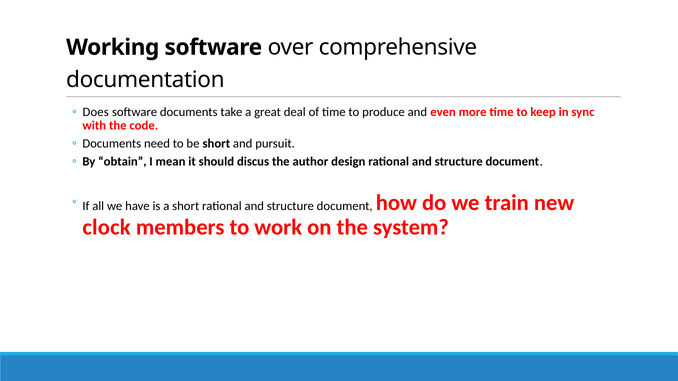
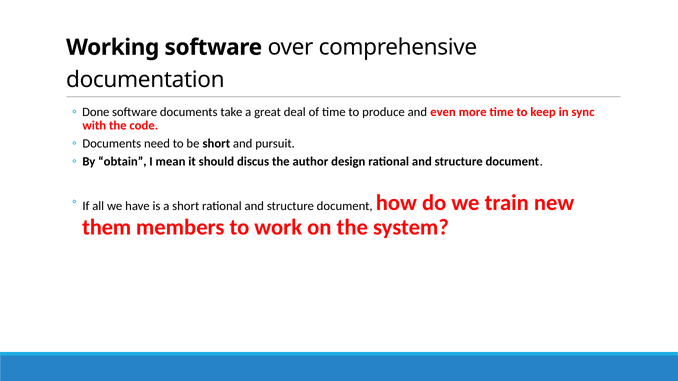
Does: Does -> Done (96, 112)
clock: clock -> them (107, 227)
